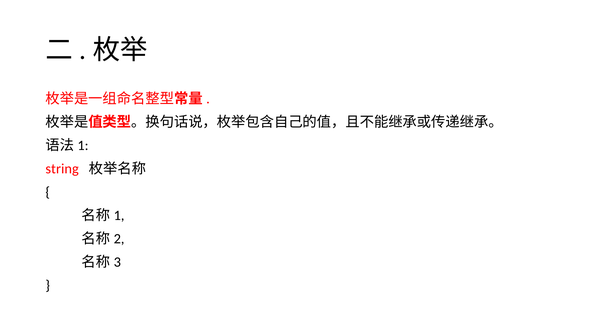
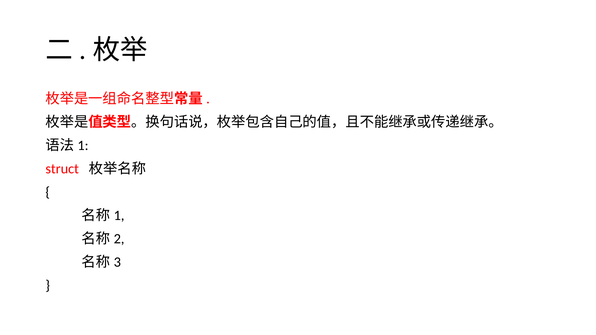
string: string -> struct (62, 169)
